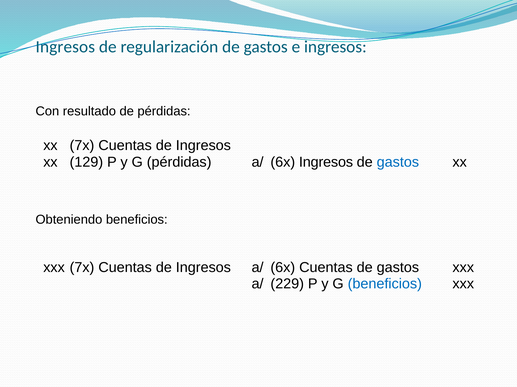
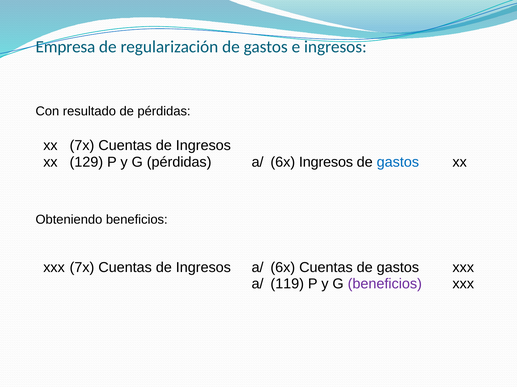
Ingresos: Ingresos -> Empresa (65, 47)
229: 229 -> 119 (287, 284)
beneficios colour: blue -> purple (385, 284)
